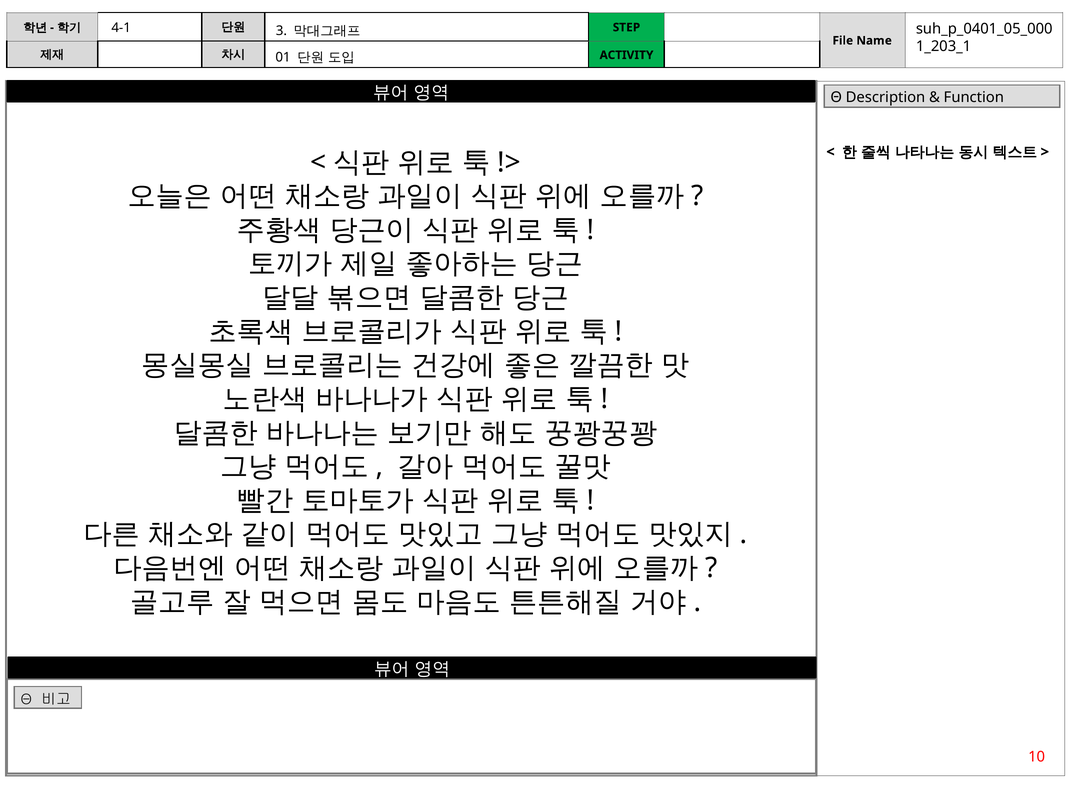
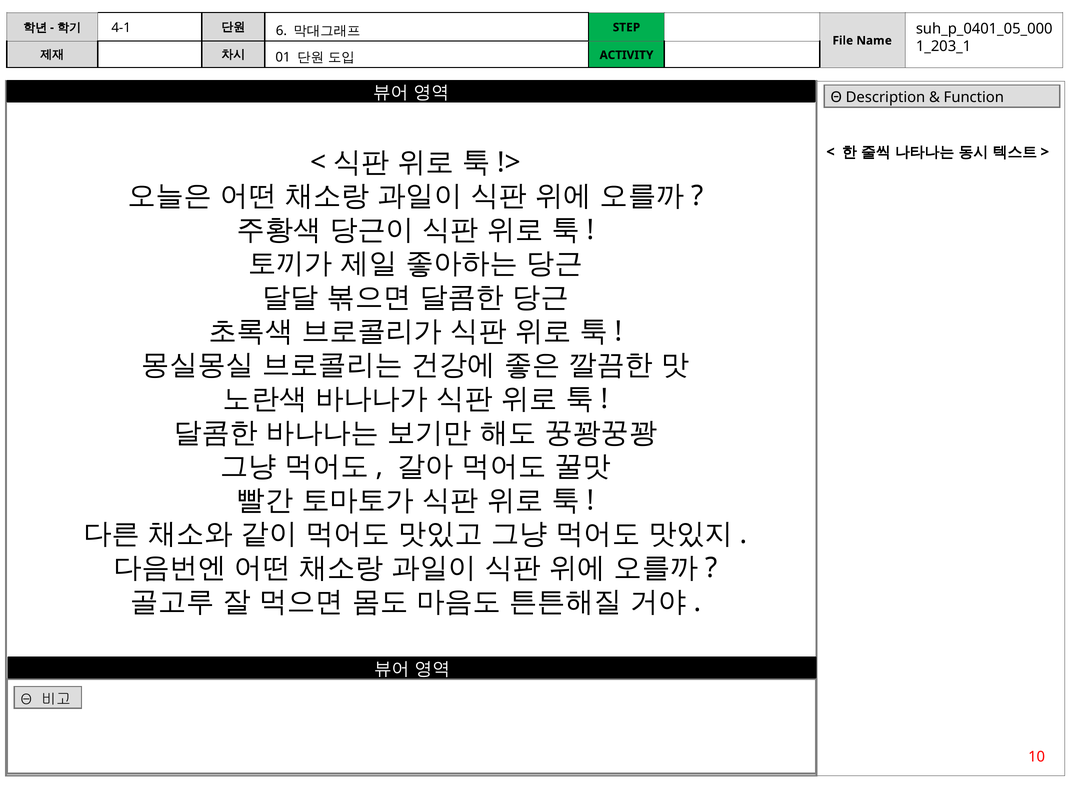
3: 3 -> 6 (281, 31)
